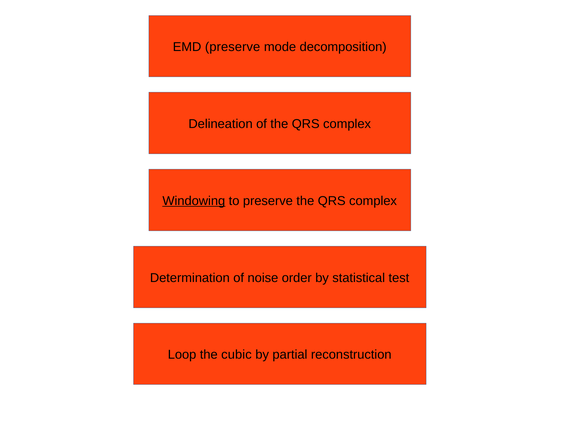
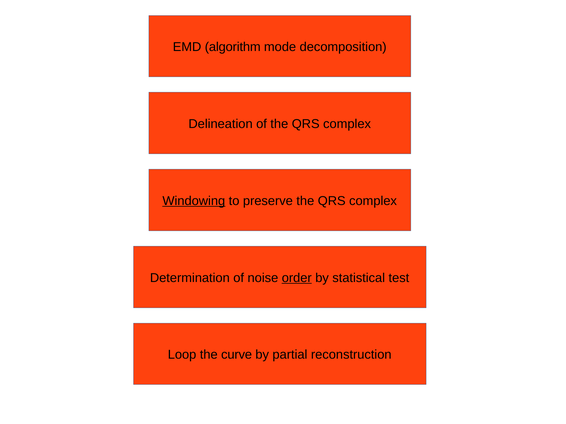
EMD preserve: preserve -> algorithm (233, 47)
order underline: none -> present (297, 278)
cubic: cubic -> curve (237, 355)
